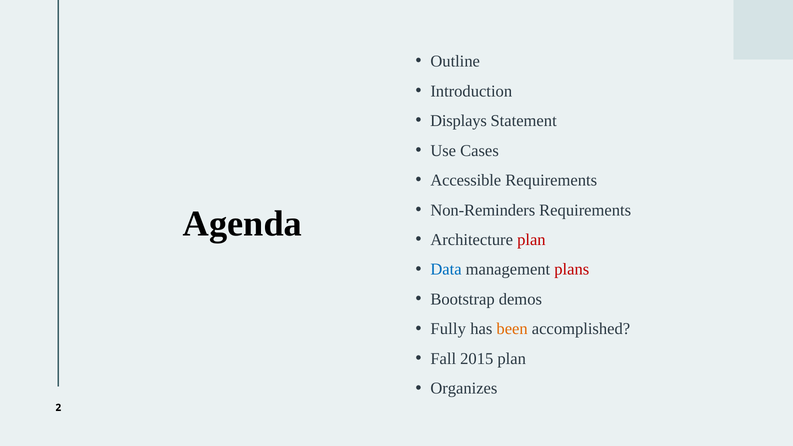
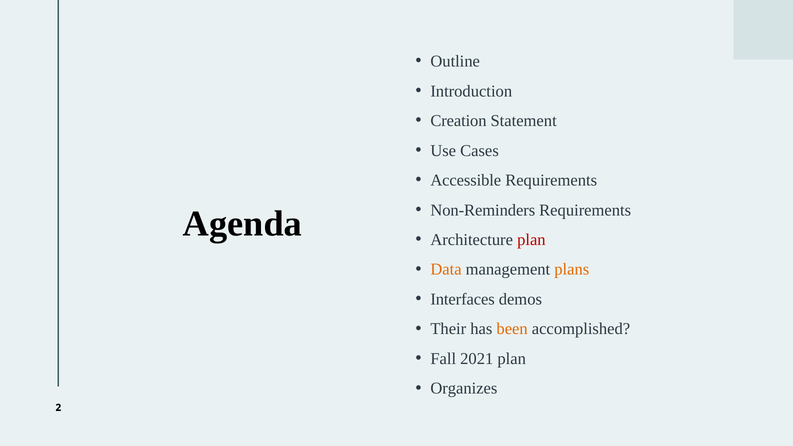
Displays: Displays -> Creation (458, 121)
Data colour: blue -> orange (446, 270)
plans colour: red -> orange (572, 270)
Bootstrap: Bootstrap -> Interfaces (463, 299)
Fully: Fully -> Their (448, 329)
2015: 2015 -> 2021 (477, 359)
